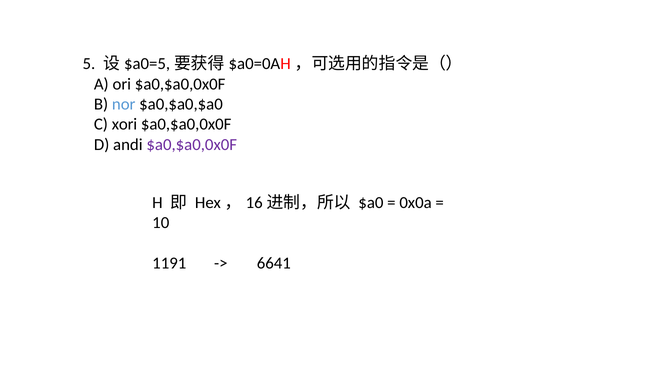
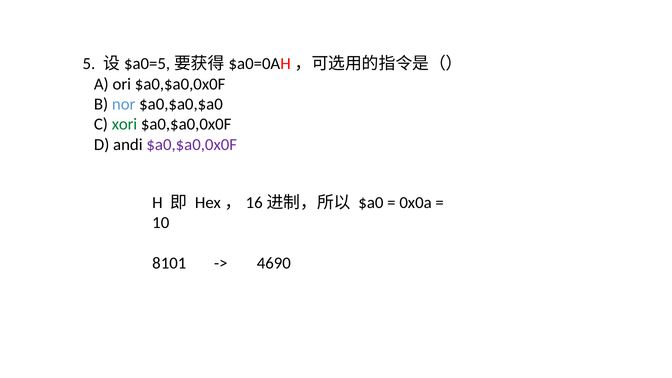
xori colour: black -> green (124, 124)
1191: 1191 -> 8101 (169, 263)
6641: 6641 -> 4690 (274, 263)
